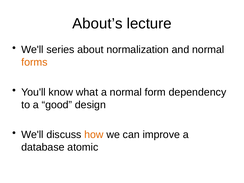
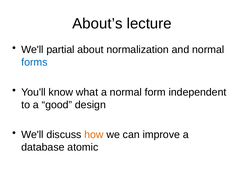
series: series -> partial (60, 50)
forms colour: orange -> blue (34, 62)
dependency: dependency -> independent (198, 92)
